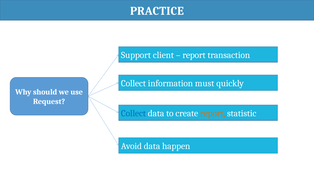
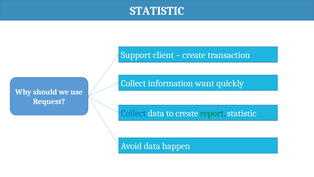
PRACTICE: PRACTICE -> STATISTIC (157, 11)
report: report -> create (194, 55)
must: must -> want (205, 83)
report colour: orange -> green (213, 113)
